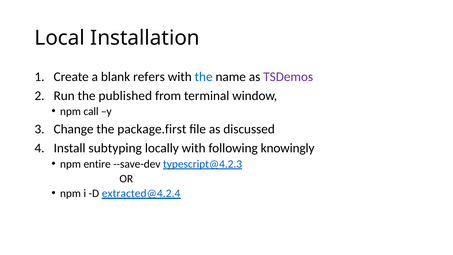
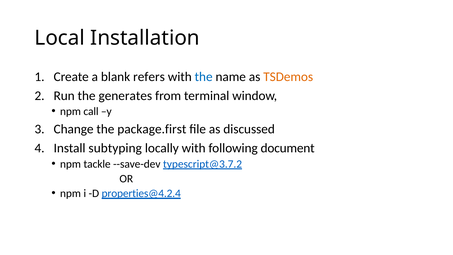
TSDemos colour: purple -> orange (288, 77)
published: published -> generates (125, 96)
knowingly: knowingly -> document (288, 148)
entire: entire -> tackle (97, 164)
typescript@4.2.3: typescript@4.2.3 -> typescript@3.7.2 (203, 164)
extracted@4.2.4: extracted@4.2.4 -> properties@4.2.4 (141, 193)
